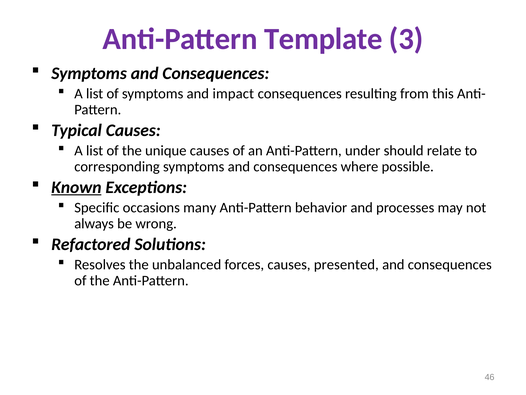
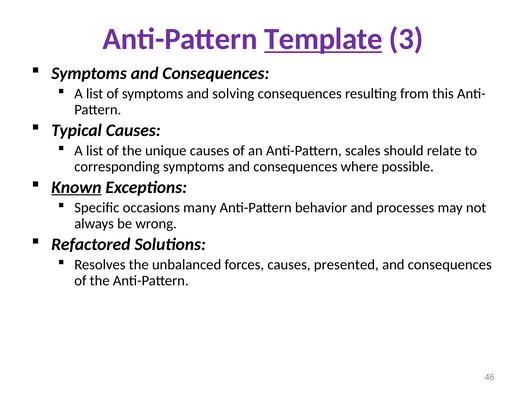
Template underline: none -> present (323, 39)
impact: impact -> solving (233, 94)
under: under -> scales (363, 151)
